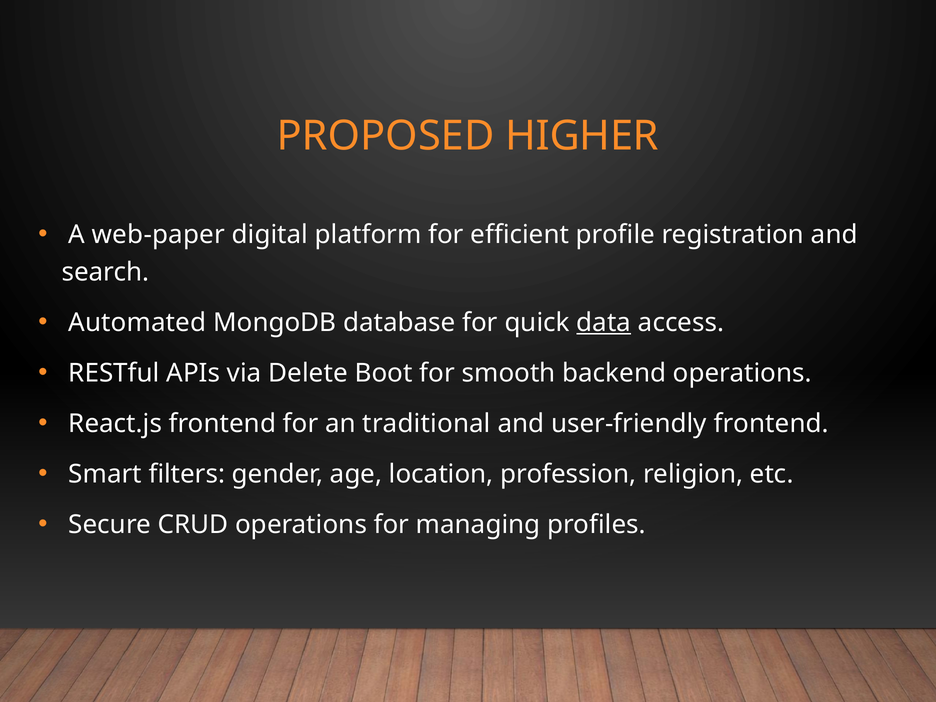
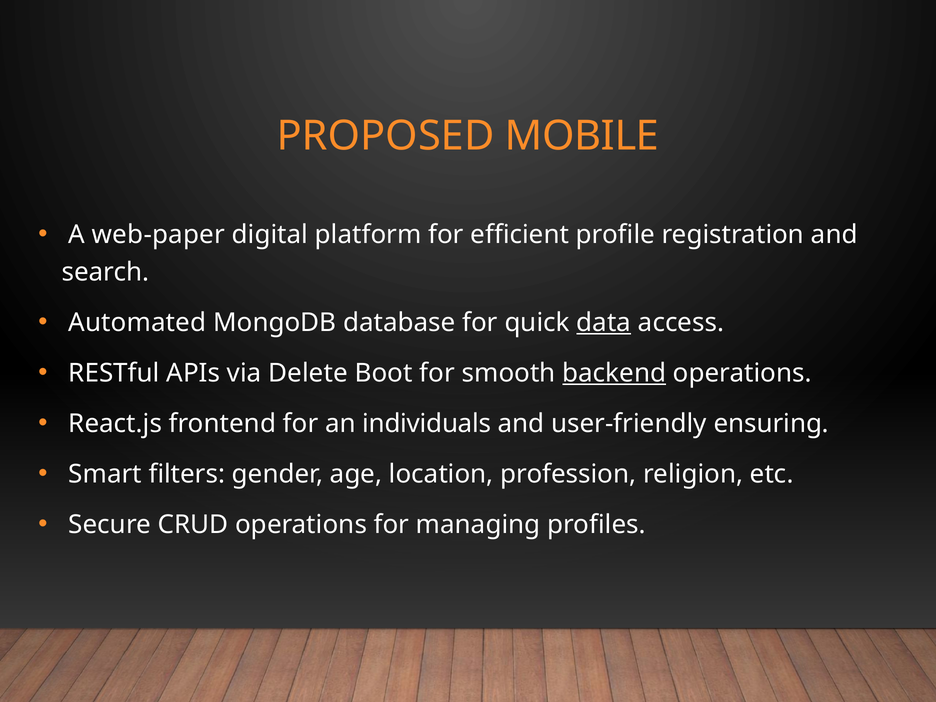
HIGHER: HIGHER -> MOBILE (582, 136)
backend underline: none -> present (614, 373)
traditional: traditional -> individuals (427, 424)
user-friendly frontend: frontend -> ensuring (771, 424)
